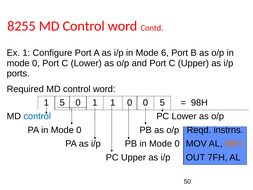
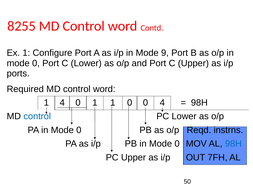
6: 6 -> 9 (165, 53)
1 5: 5 -> 4 (62, 103)
0 5: 5 -> 4 (162, 103)
98H colour: orange -> blue (233, 144)
